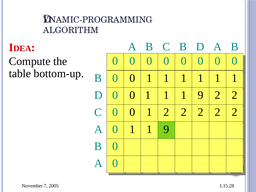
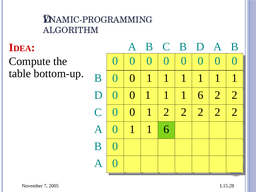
1 1 1 9: 9 -> 6 (201, 95)
0 1 1 9: 9 -> 6 (166, 129)
